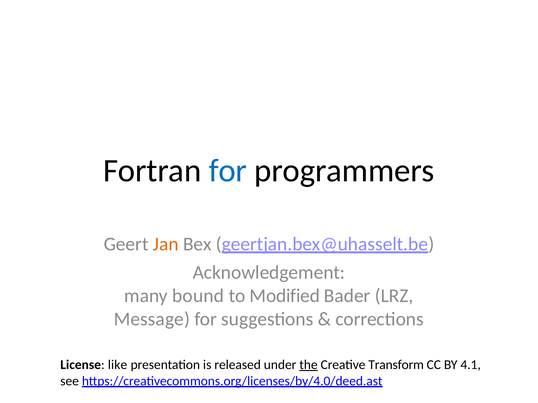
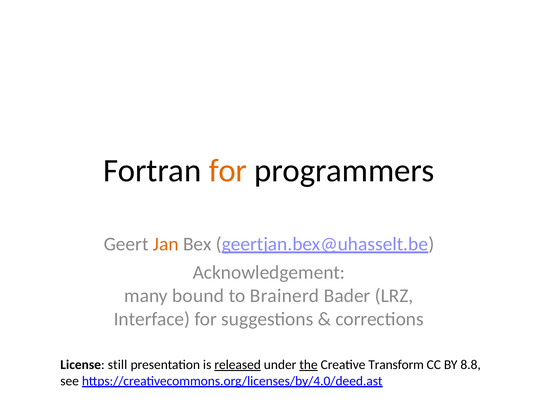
for colour: blue -> orange (228, 171)
Modified: Modified -> Brainerd (285, 296)
Message: Message -> Interface (152, 320)
like: like -> still (118, 365)
released underline: none -> present (238, 365)
4.1: 4.1 -> 8.8 (471, 365)
